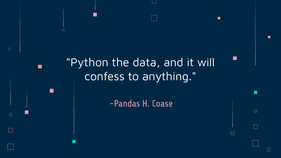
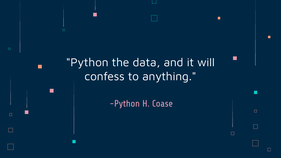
Pandas: Pandas -> Python (125, 104)
